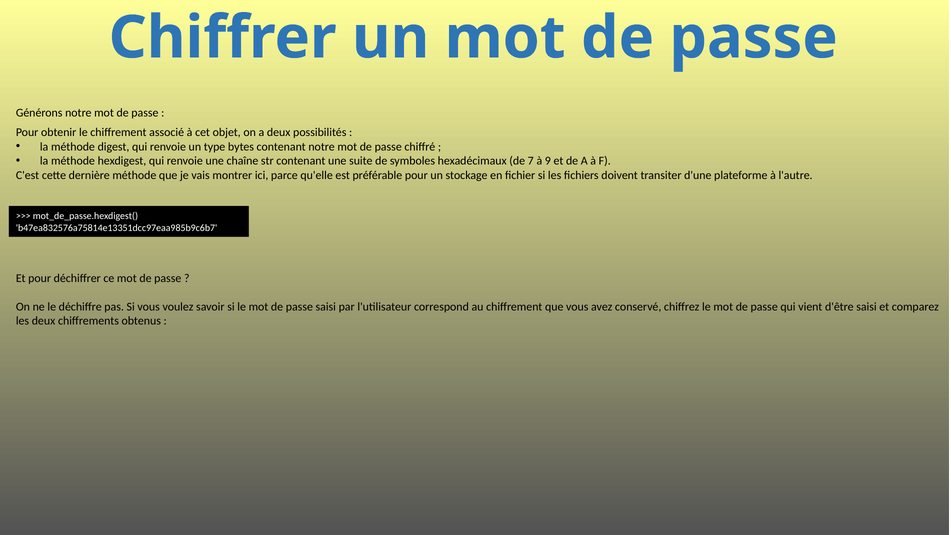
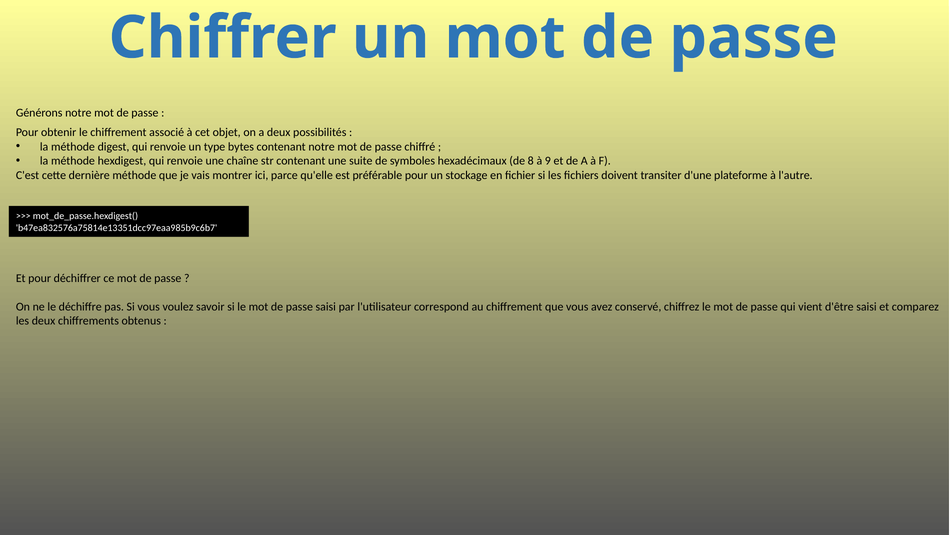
7: 7 -> 8 (531, 161)
